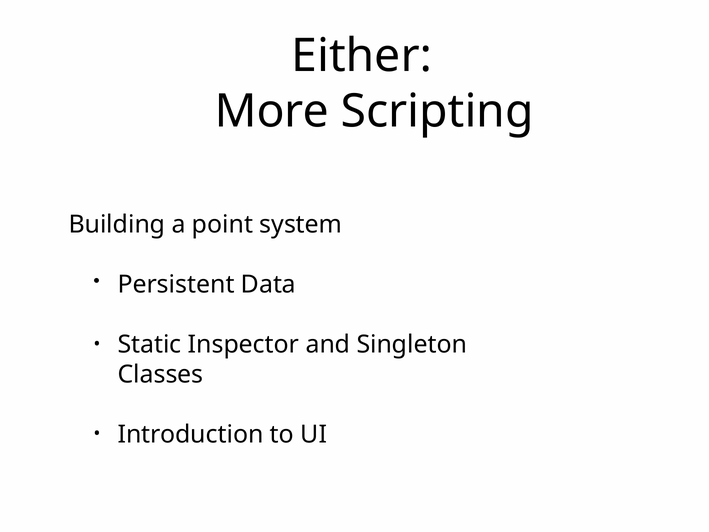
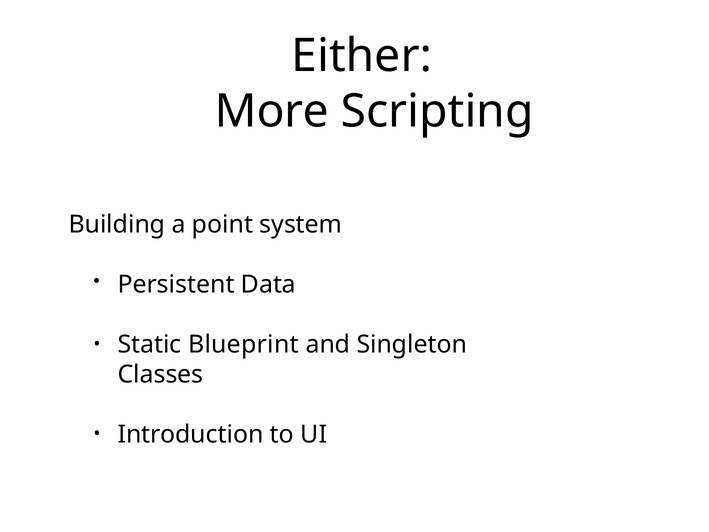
Inspector: Inspector -> Blueprint (243, 344)
